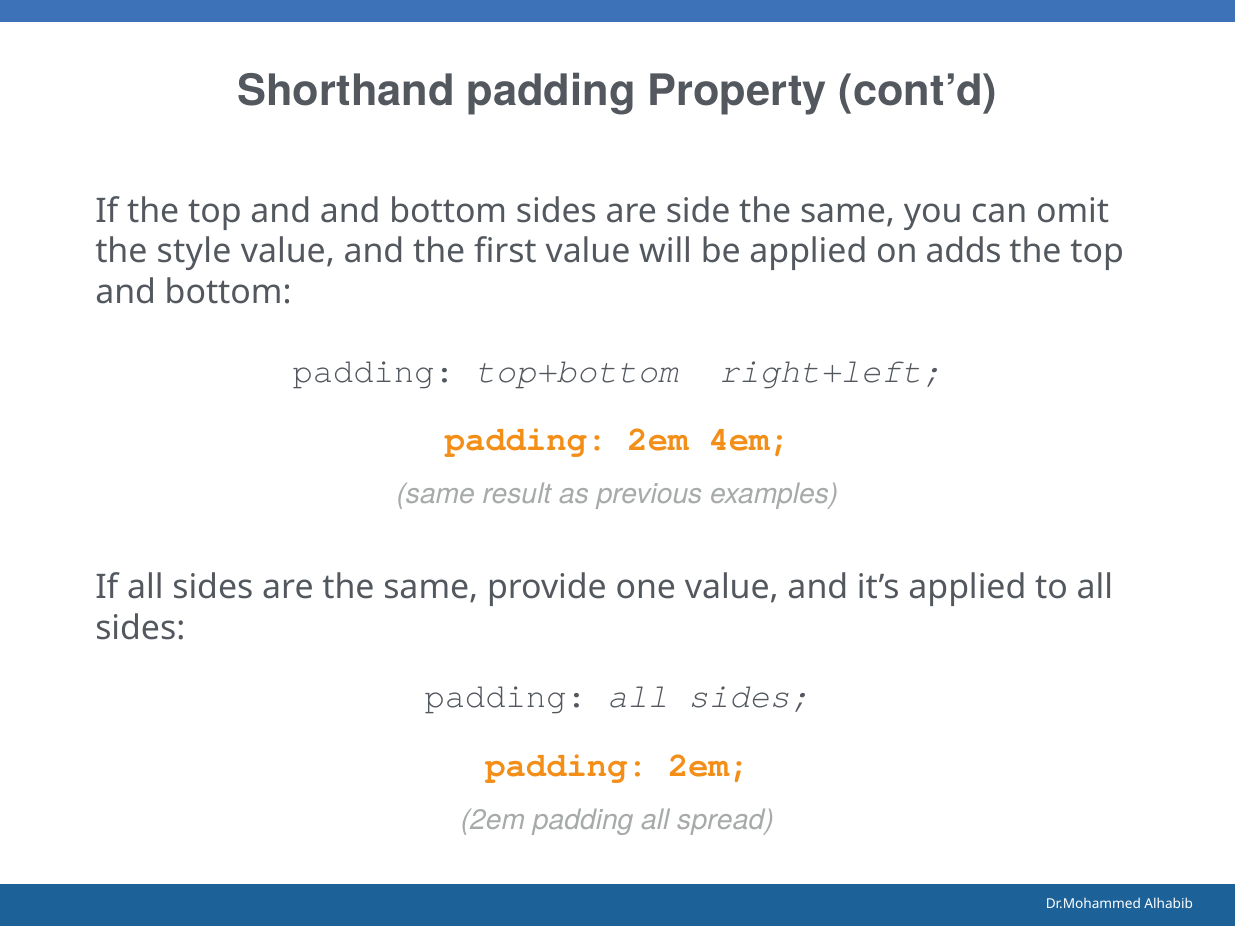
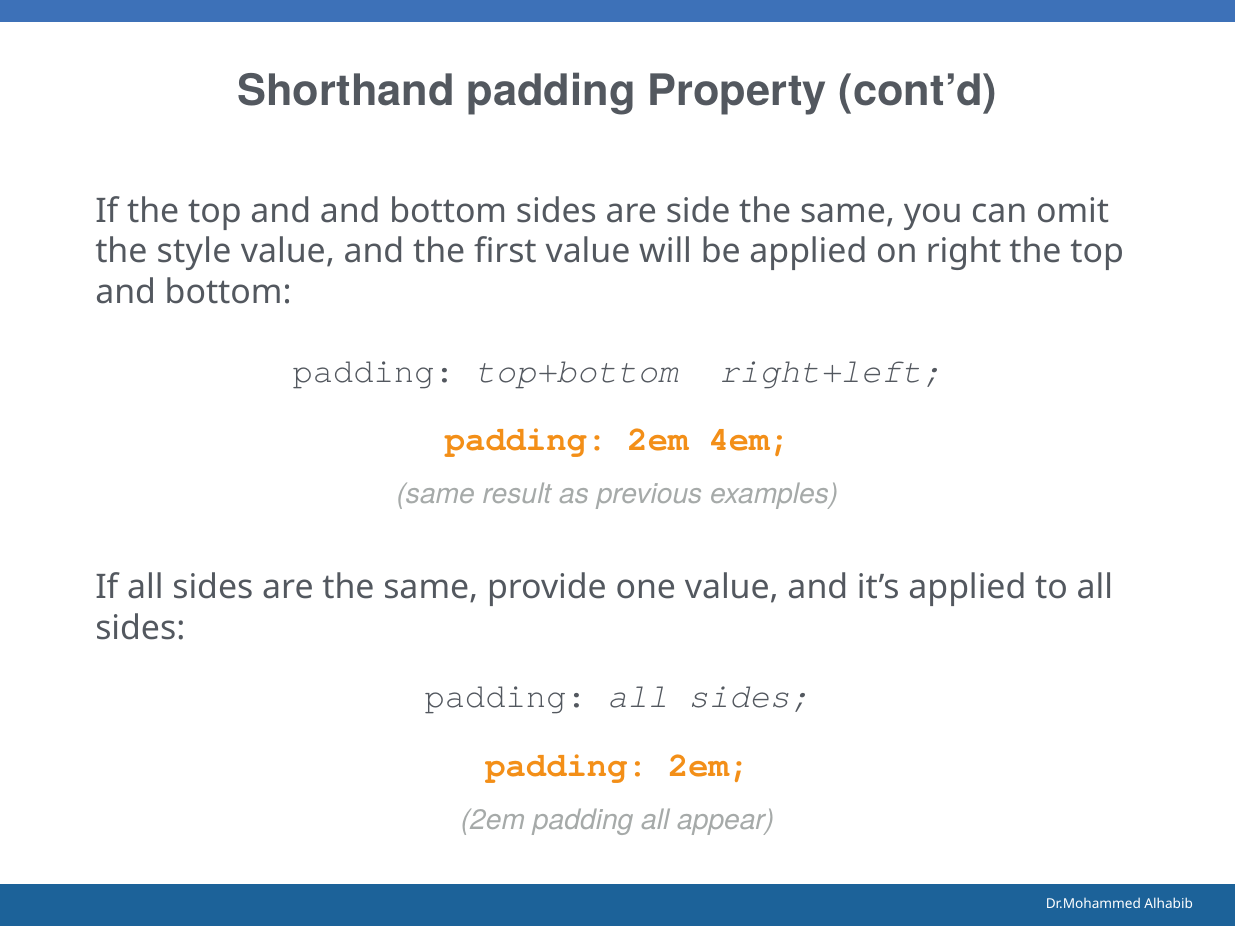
adds: adds -> right (964, 252)
spread: spread -> appear (726, 820)
